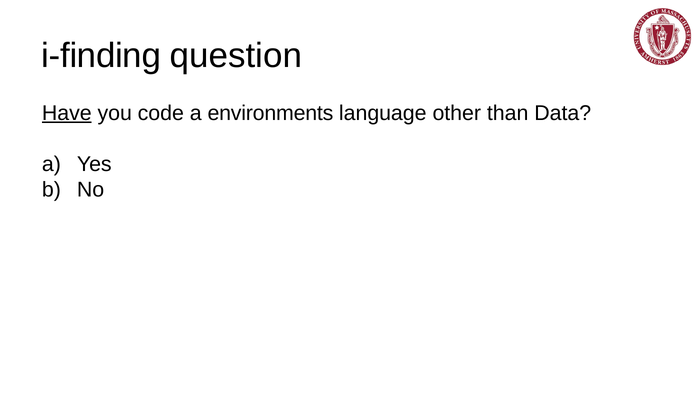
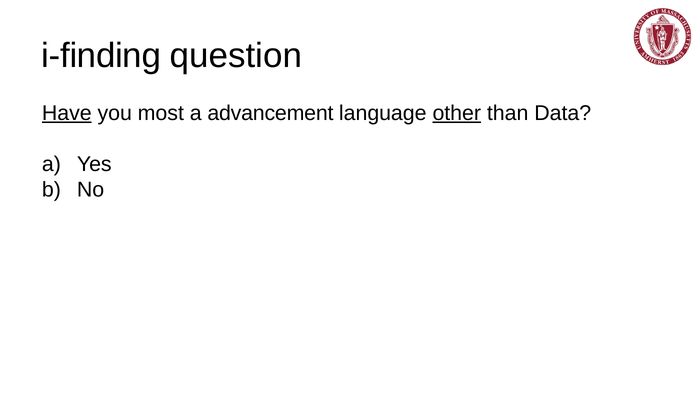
code: code -> most (161, 113)
environments: environments -> advancement (270, 113)
other underline: none -> present (457, 113)
